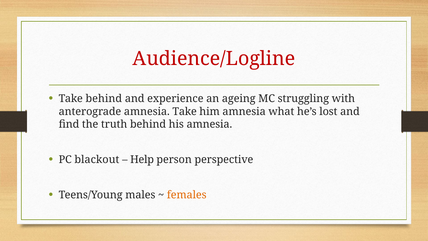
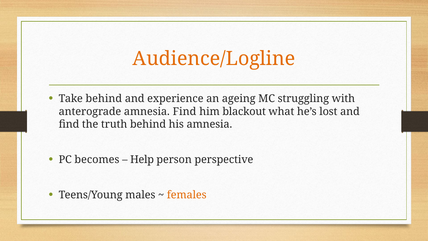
Audience/Logline colour: red -> orange (214, 59)
amnesia Take: Take -> Find (185, 111)
him amnesia: amnesia -> blackout (244, 111)
blackout: blackout -> becomes (97, 160)
